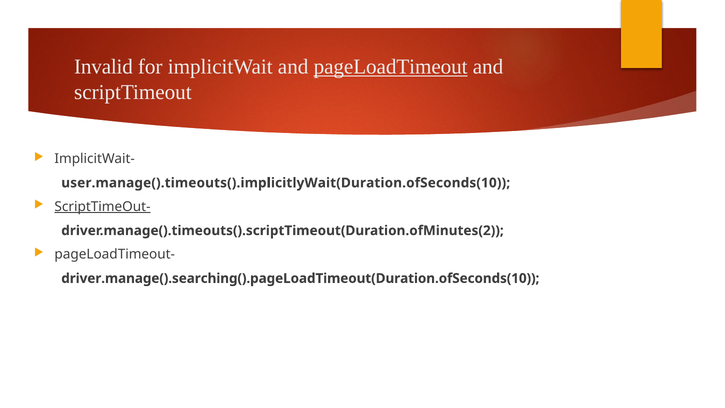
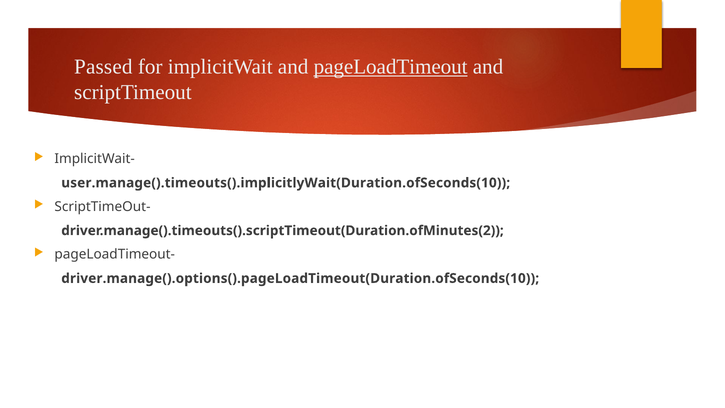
Invalid: Invalid -> Passed (103, 67)
ScriptTimeOut- underline: present -> none (102, 207)
driver.manage().searching().pageLoadTimeout(Duration.ofSeconds(10: driver.manage().searching().pageLoadTimeout(Duration.ofSeconds(10 -> driver.manage().options().pageLoadTimeout(Duration.ofSeconds(10 (300, 278)
